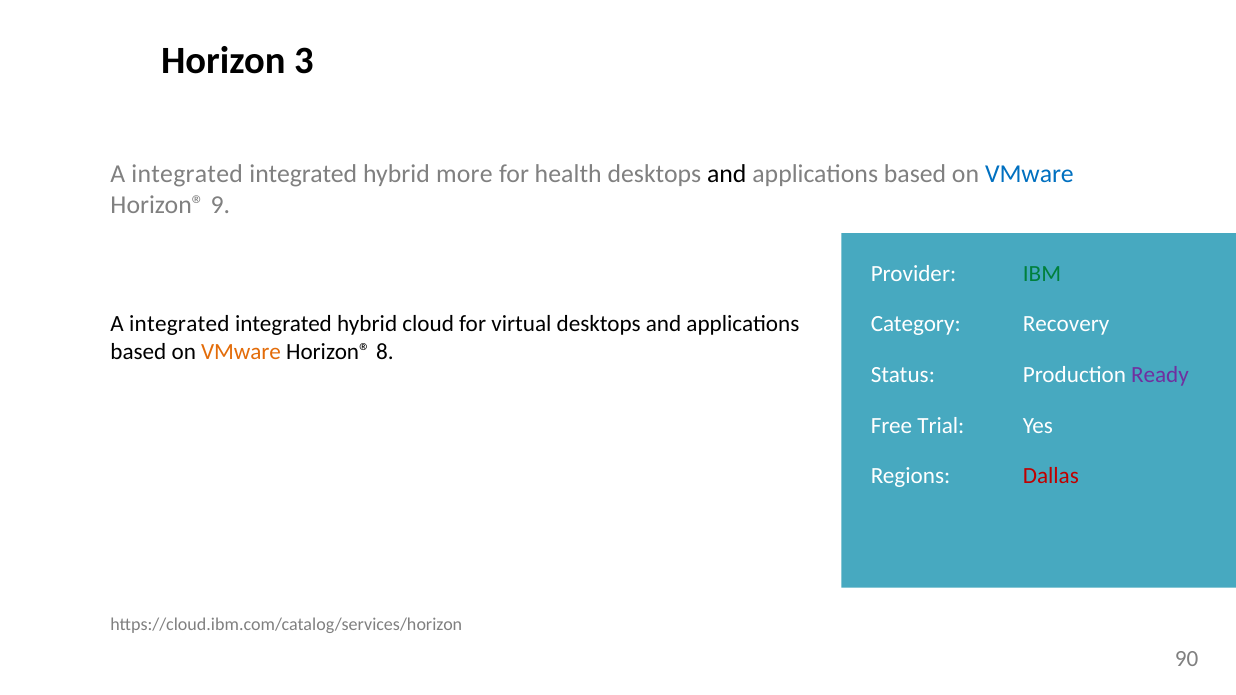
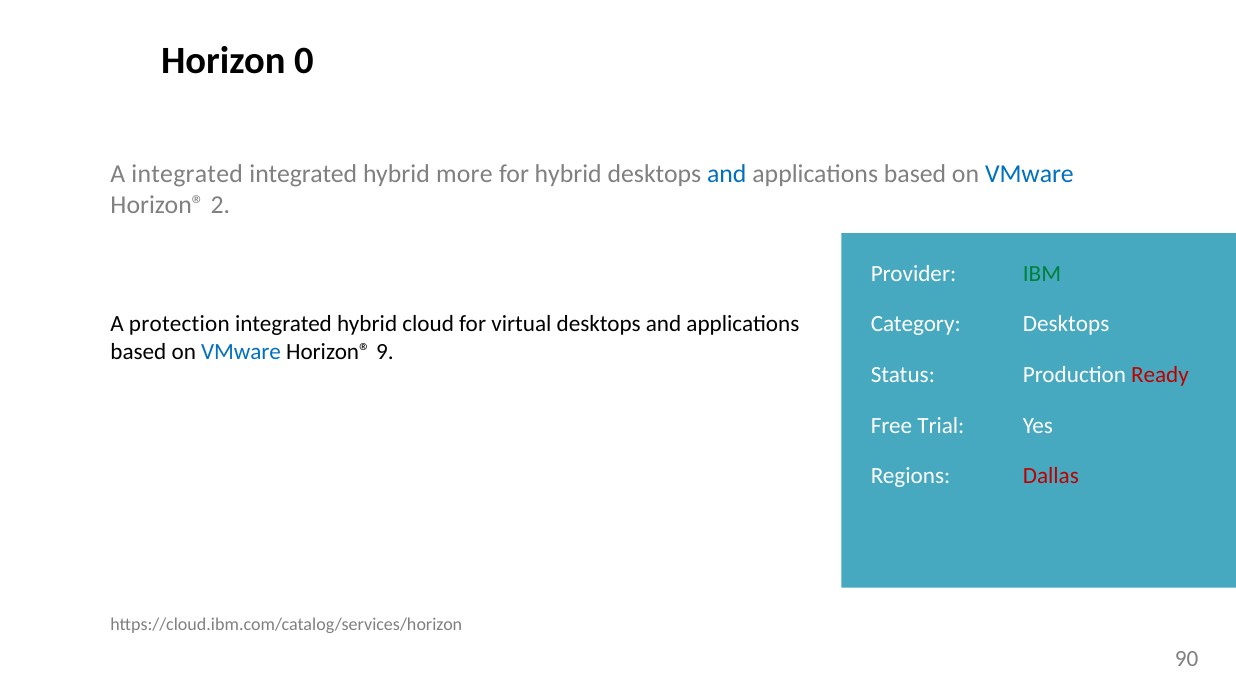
3: 3 -> 0 (304, 61)
for health: health -> hybrid (568, 174)
and colour: black -> blue (727, 174)
9: 9 -> 2 (220, 205)
integrated: integrated -> protection (179, 324)
Category Recovery: Recovery -> Desktops (1066, 324)
VMware colour: orange -> blue (241, 352)
8: 8 -> 9 (385, 352)
Ready colour: purple -> red (1160, 375)
